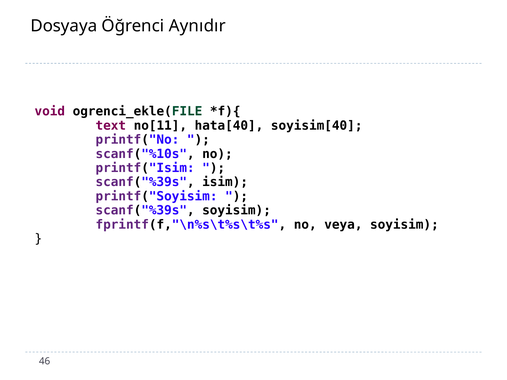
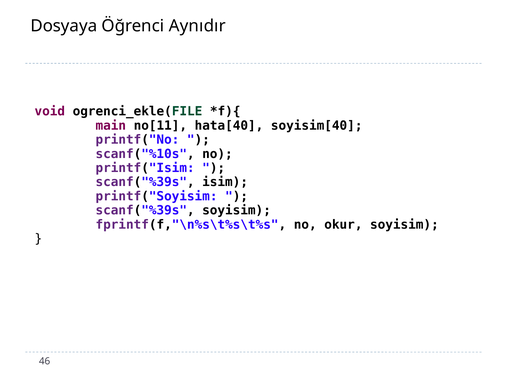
text: text -> main (111, 126)
veya: veya -> okur (343, 225)
